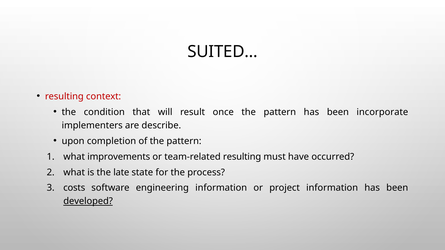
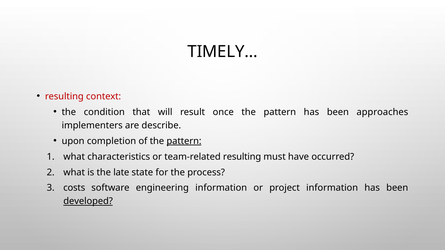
SUITED…: SUITED… -> TIMELY… (223, 52)
incorporate: incorporate -> approaches (382, 112)
pattern underline: none -> present (184, 141)
improvements: improvements -> characteristics (119, 157)
